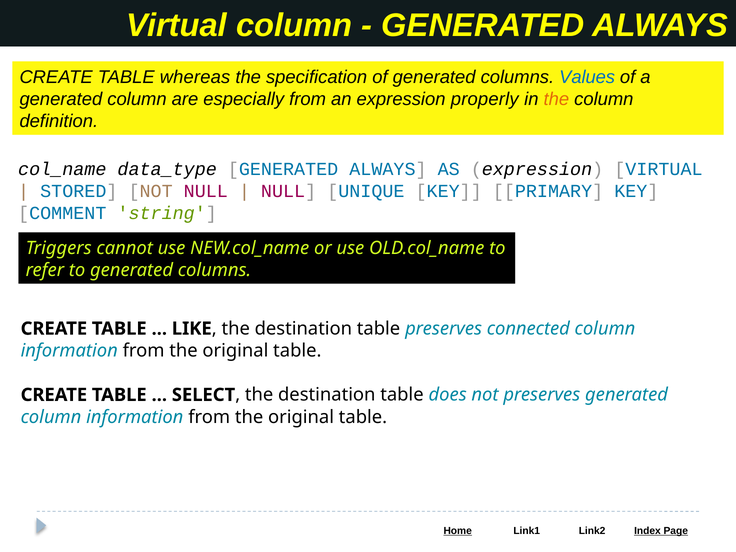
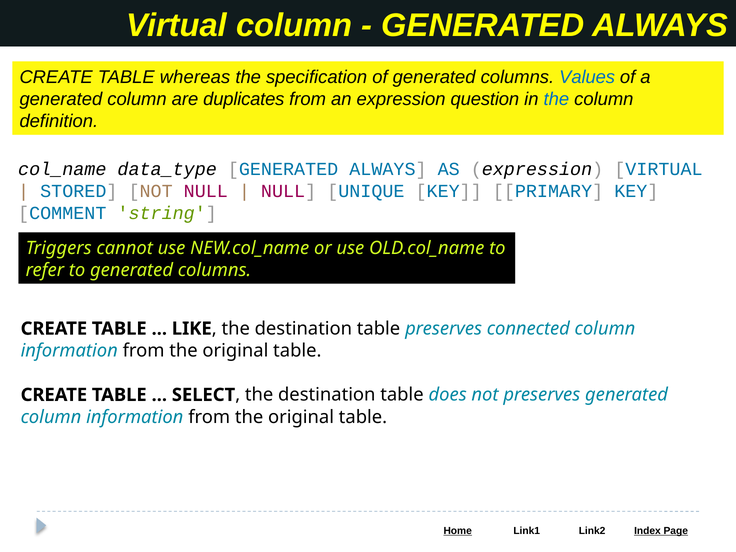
especially: especially -> duplicates (244, 99)
properly: properly -> question (485, 99)
the colour: orange -> blue (556, 99)
